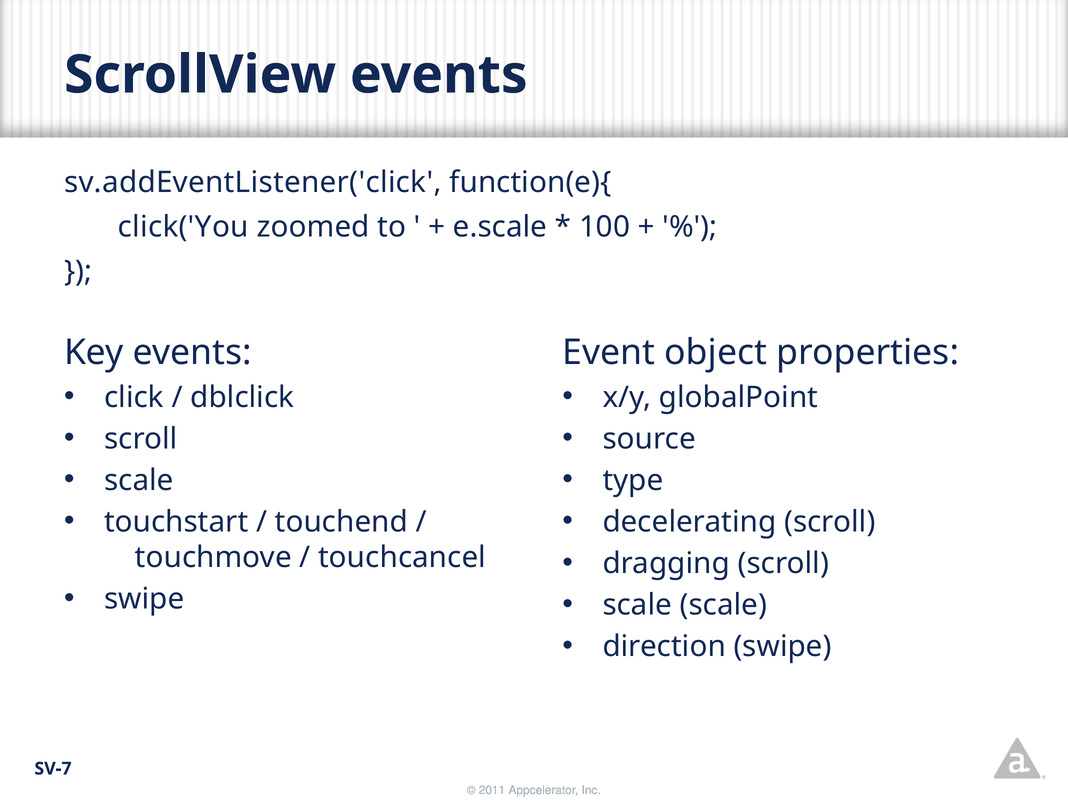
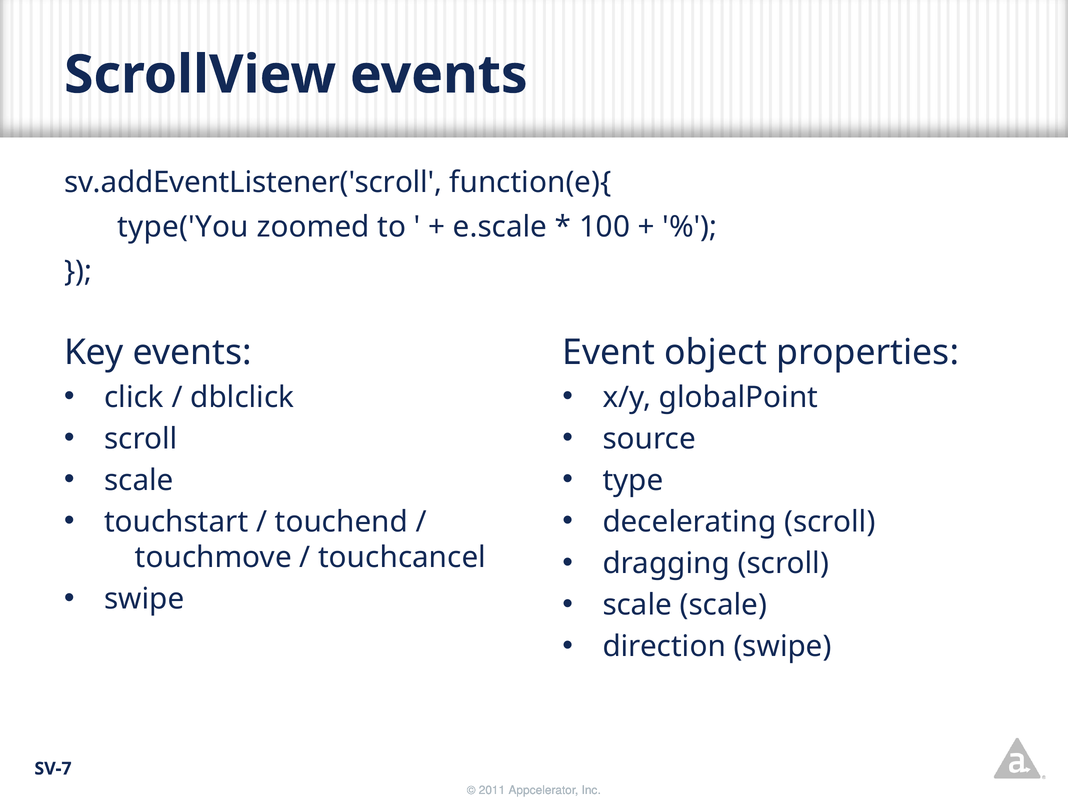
sv.addEventListener('click: sv.addEventListener('click -> sv.addEventListener('scroll (253, 182)
click('You: click('You -> type('You (183, 227)
